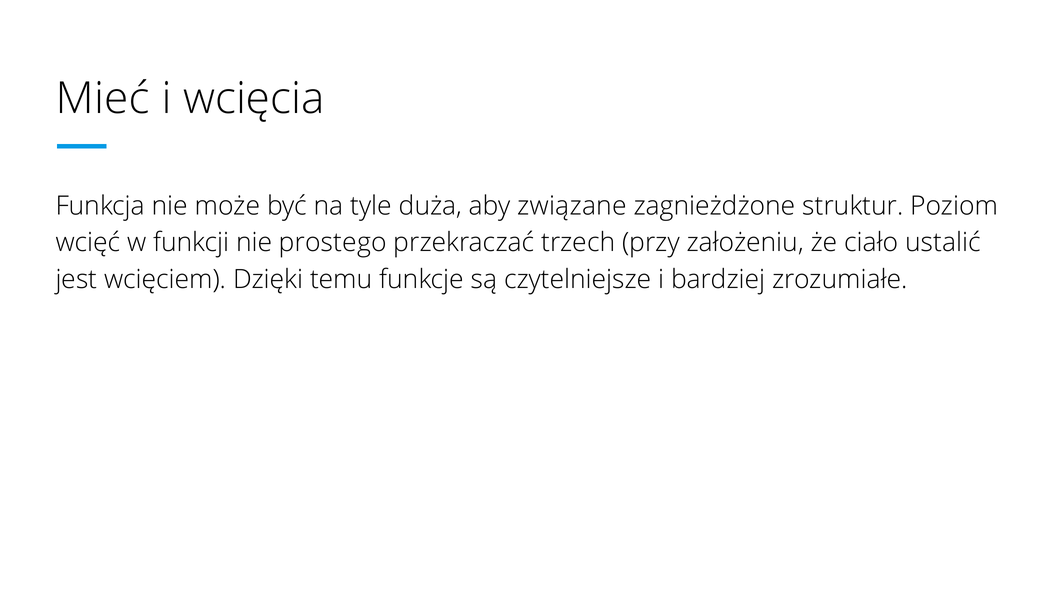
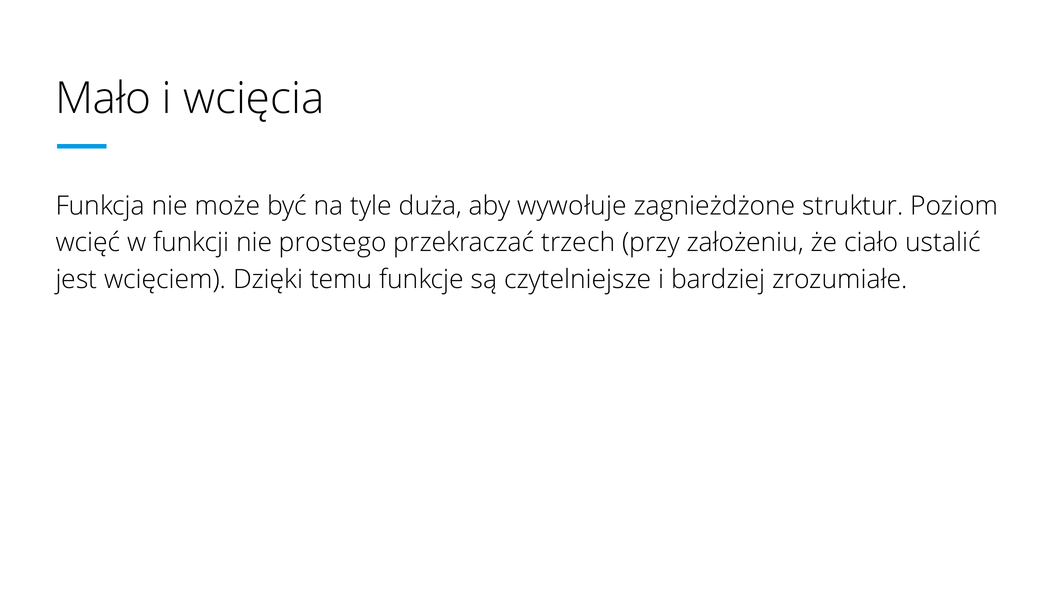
Mieć: Mieć -> Mało (103, 99)
związane: związane -> wywołuje (572, 206)
